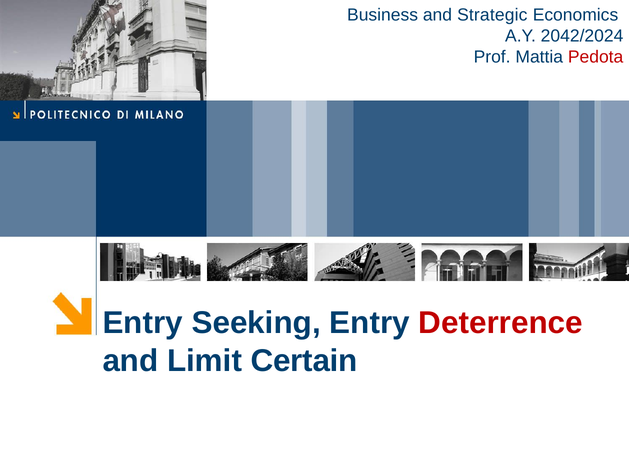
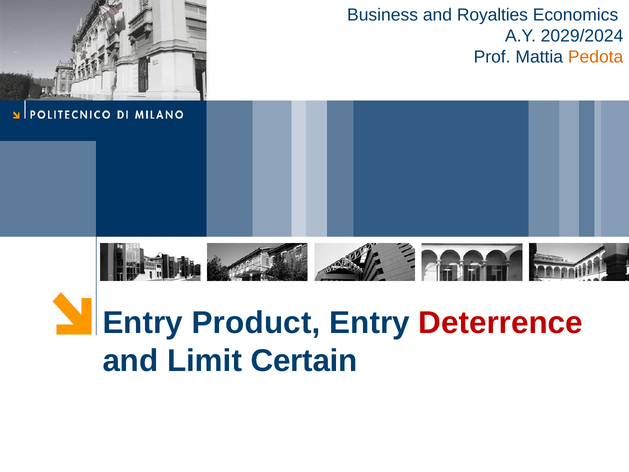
Strategic: Strategic -> Royalties (492, 15)
2042/2024: 2042/2024 -> 2029/2024 (582, 36)
Pedota colour: red -> orange (596, 57)
Seeking: Seeking -> Product (256, 323)
